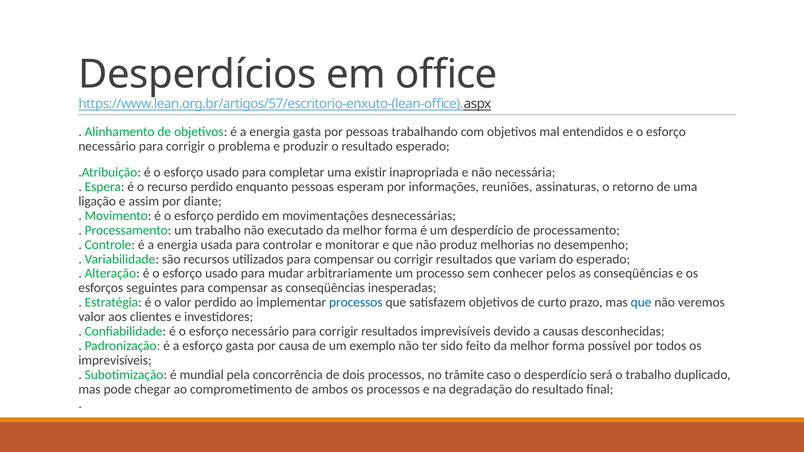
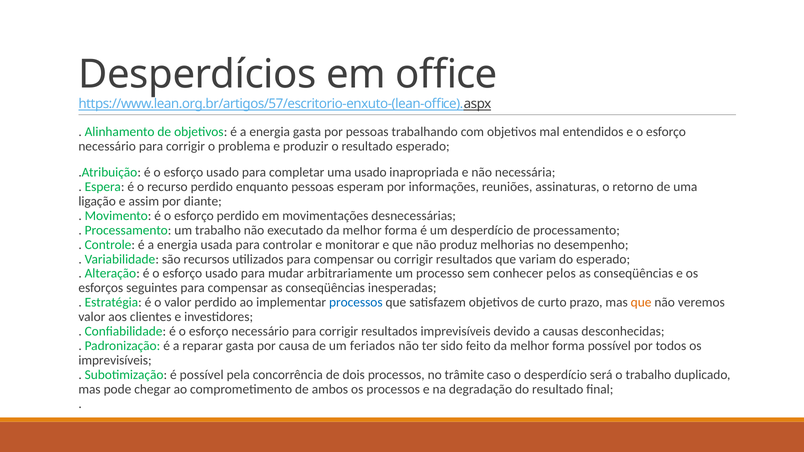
uma existir: existir -> usado (370, 173)
que colour: blue -> orange (641, 303)
a esforço: esforço -> reparar (203, 346)
exemplo: exemplo -> feriados (372, 346)
é mundial: mundial -> possível (202, 375)
